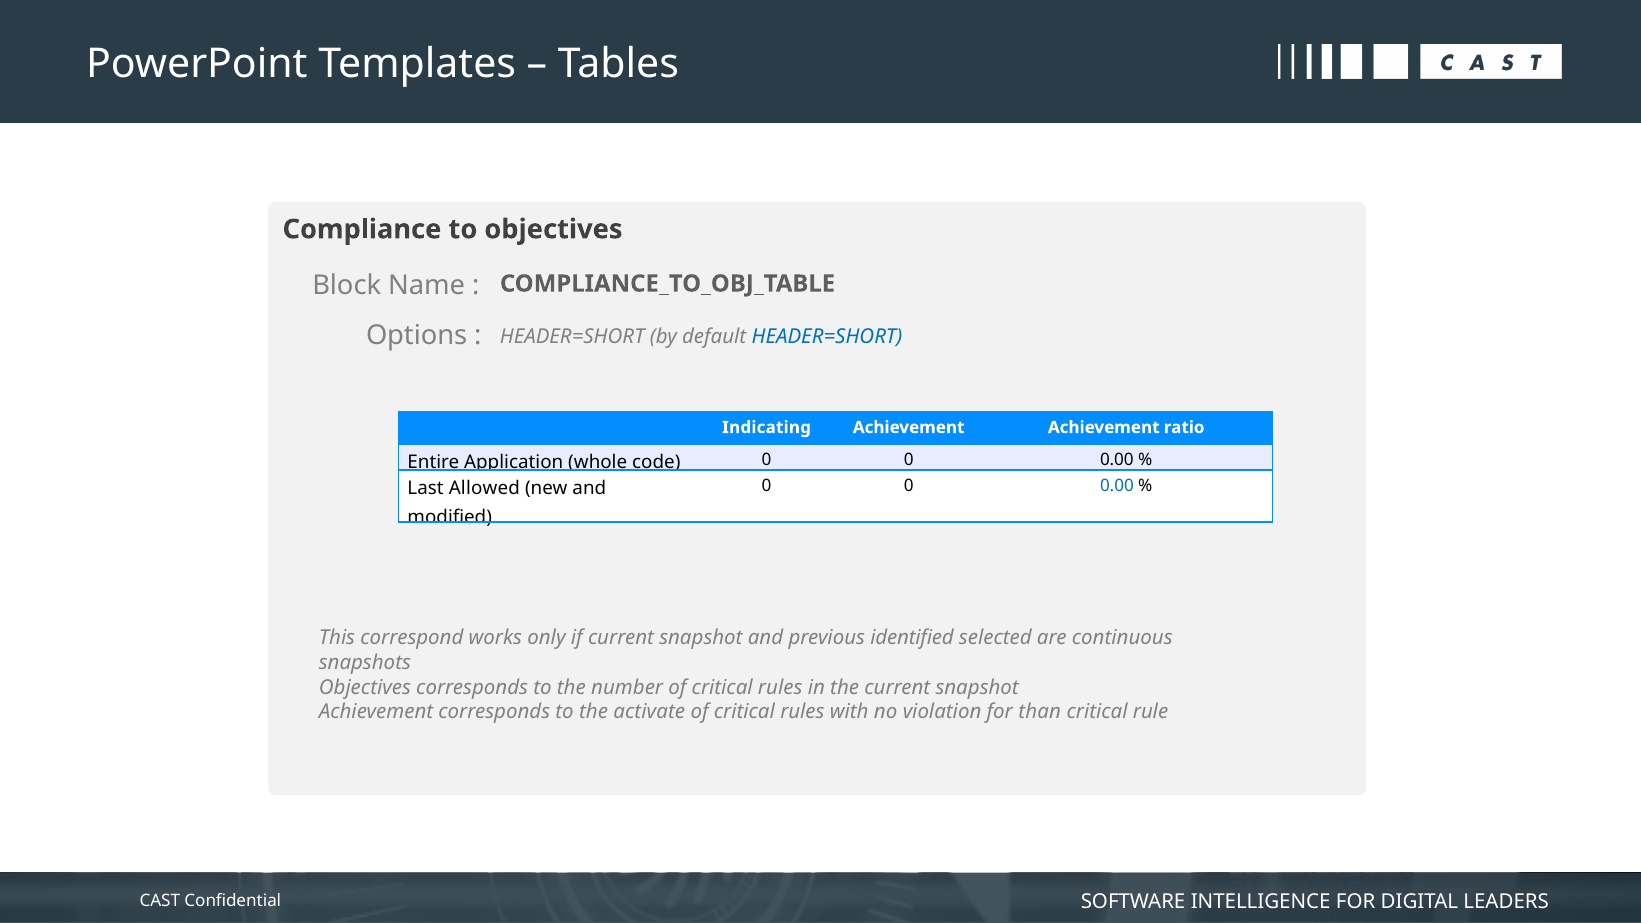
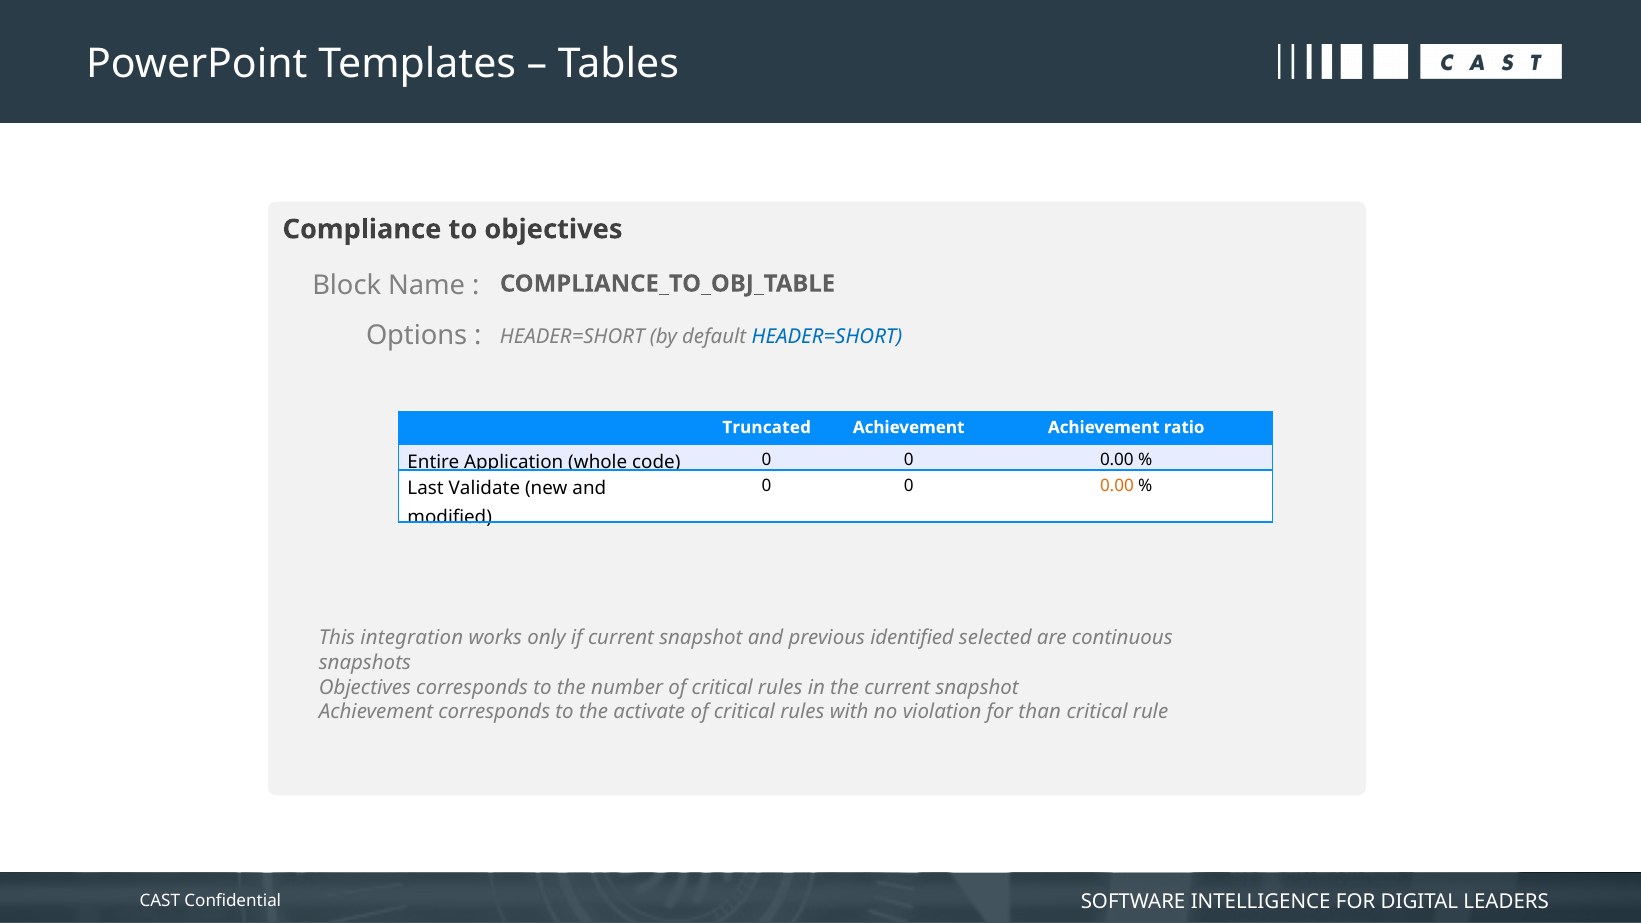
Indicating: Indicating -> Truncated (767, 427)
0.00 colour: blue -> orange (1117, 486)
Allowed: Allowed -> Validate (484, 488)
correspond: correspond -> integration (412, 638)
